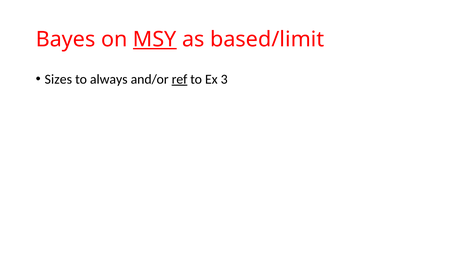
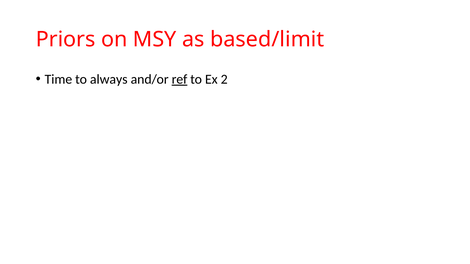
Bayes: Bayes -> Priors (66, 39)
MSY underline: present -> none (155, 39)
Sizes: Sizes -> Time (58, 79)
3: 3 -> 2 (224, 79)
